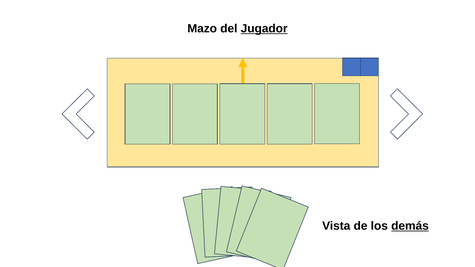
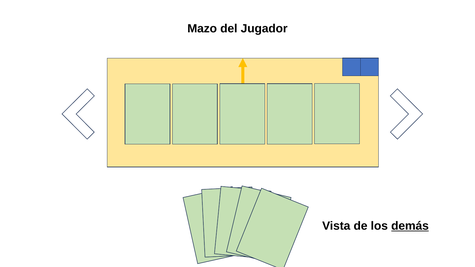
Jugador underline: present -> none (264, 29)
